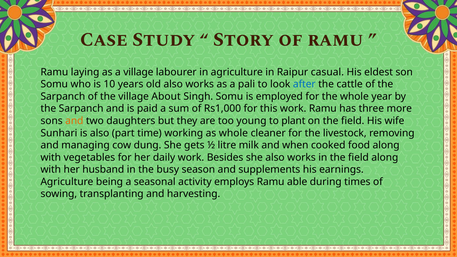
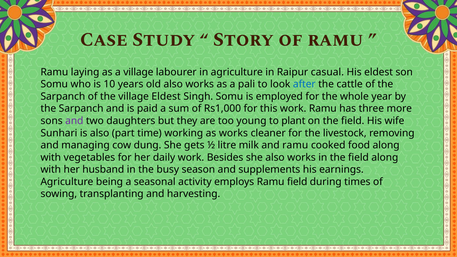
village About: About -> Eldest (166, 96)
and colour: orange -> purple (74, 121)
as whole: whole -> works (233, 133)
and when: when -> ramu (295, 145)
Ramu able: able -> field (297, 182)
